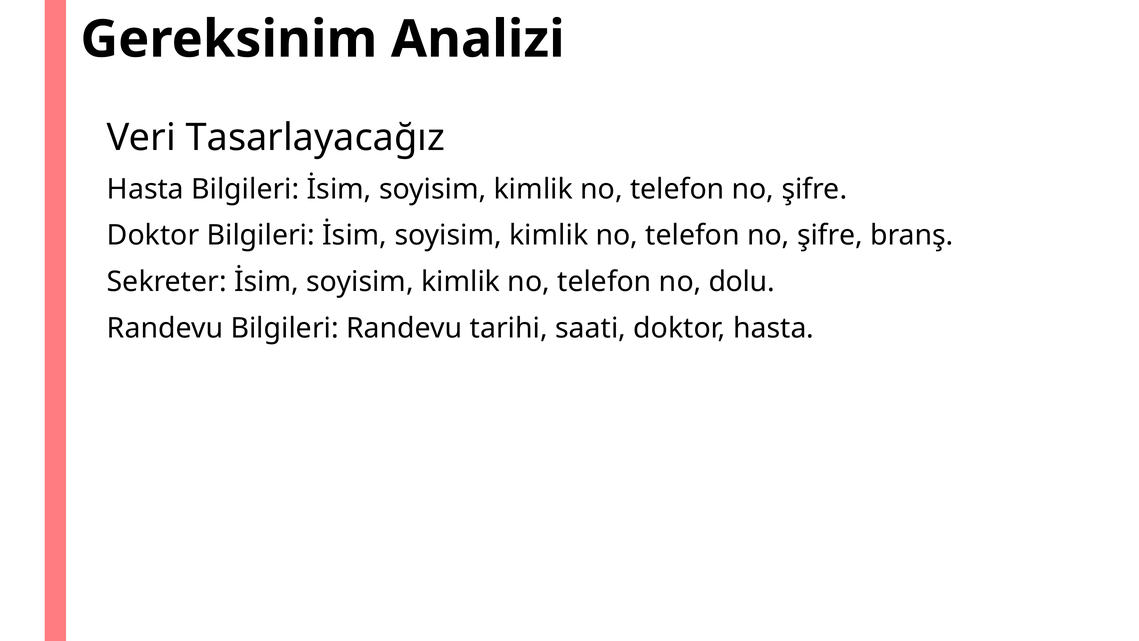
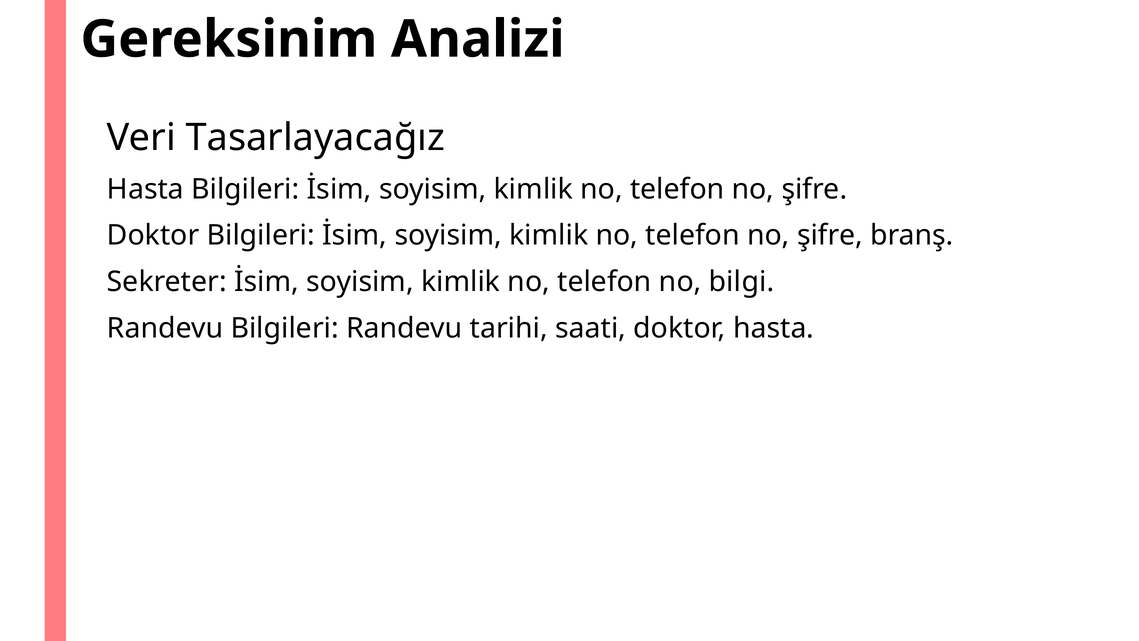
dolu: dolu -> bilgi (742, 282)
